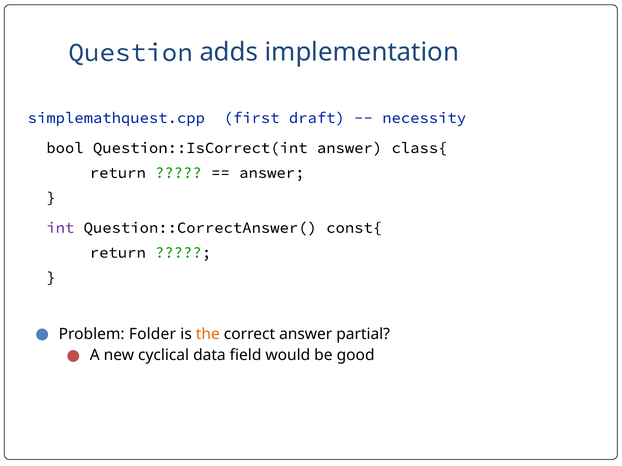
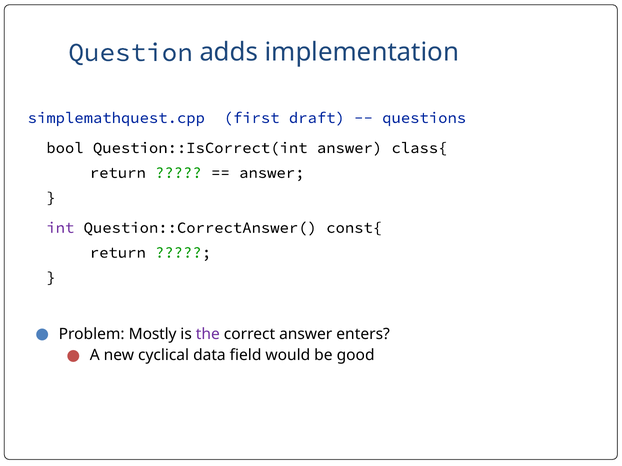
necessity: necessity -> questions (424, 118)
Folder: Folder -> Mostly (153, 334)
the colour: orange -> purple (208, 334)
partial: partial -> enters (363, 334)
